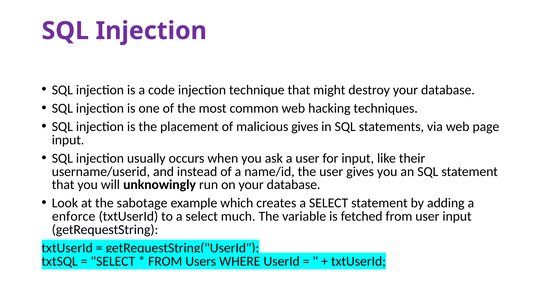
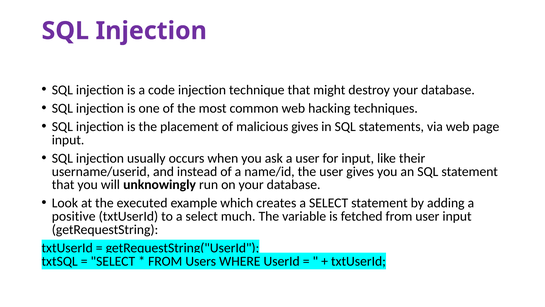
sabotage: sabotage -> executed (142, 203)
enforce: enforce -> positive (74, 216)
